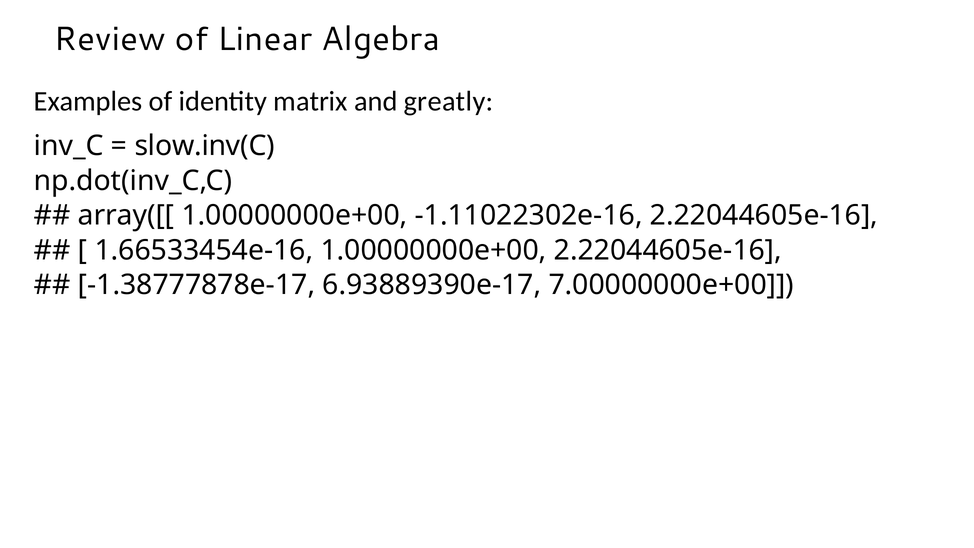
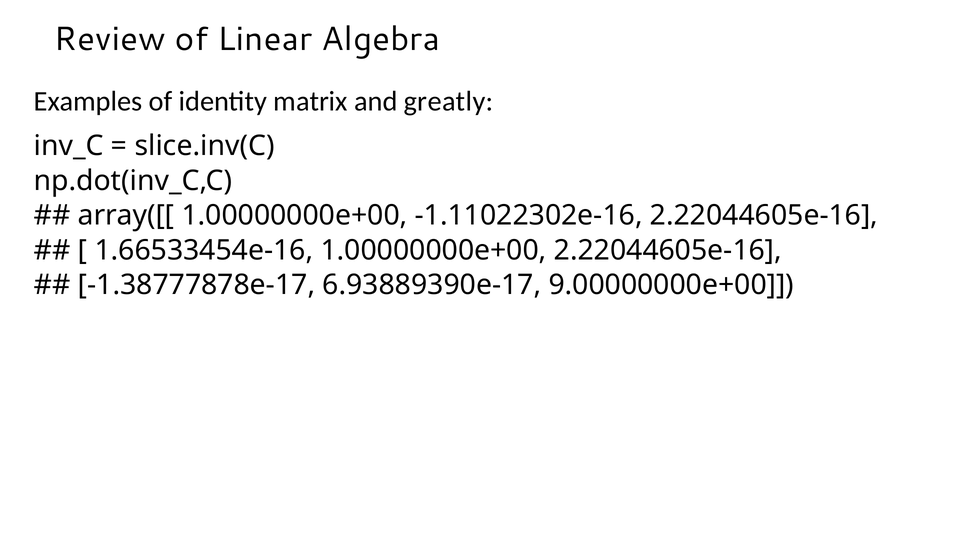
slow.inv(C: slow.inv(C -> slice.inv(C (205, 146)
7.00000000e+00: 7.00000000e+00 -> 9.00000000e+00 (671, 285)
